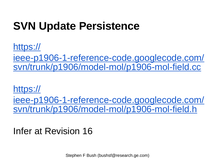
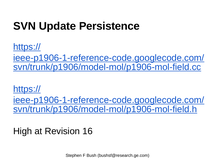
Infer: Infer -> High (23, 131)
